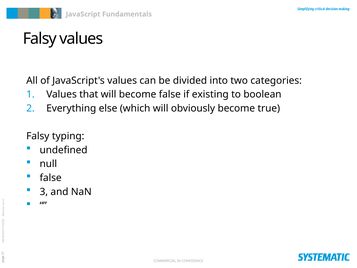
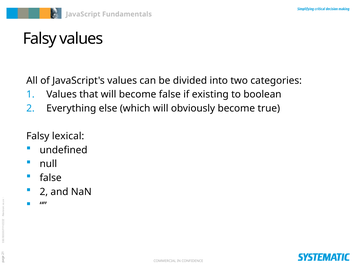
typing: typing -> lexical (68, 136)
3: 3 -> 2 (44, 192)
